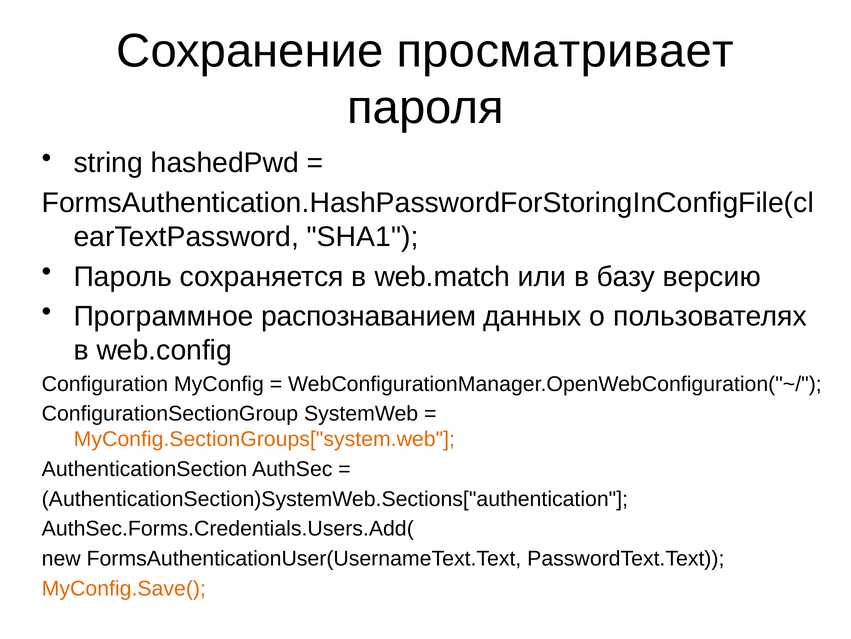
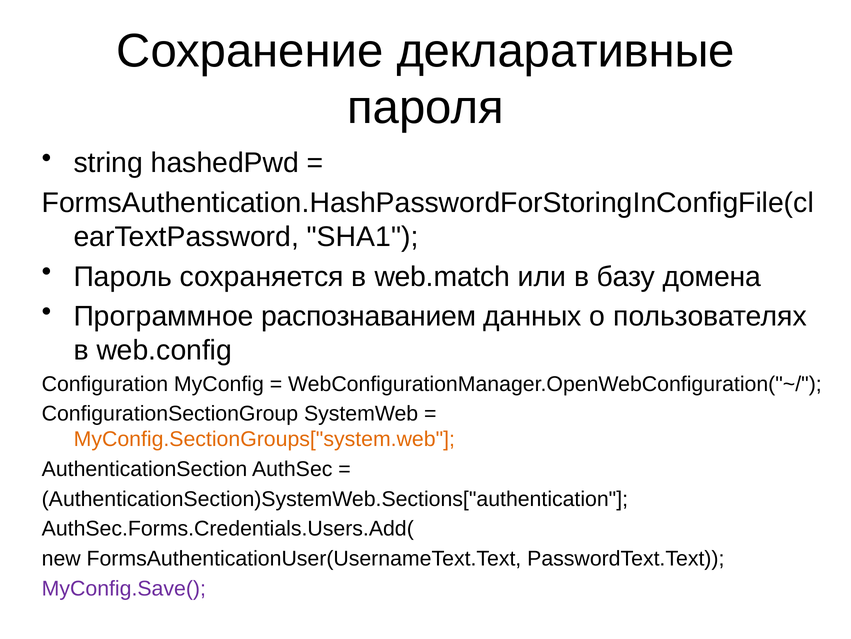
просматривает: просматривает -> декларативные (566, 51)
версию: версию -> домена (712, 276)
MyConfig.Save( colour: orange -> purple (124, 588)
